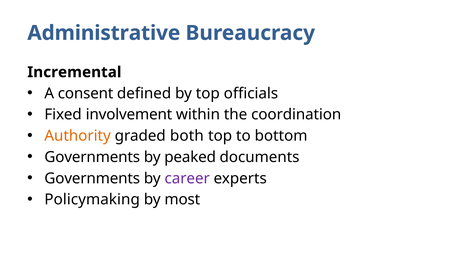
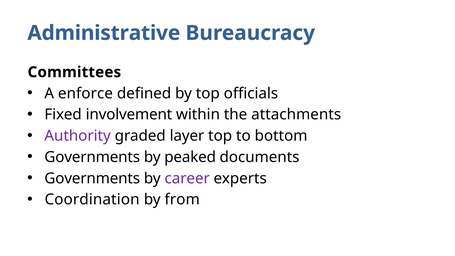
Incremental: Incremental -> Committees (74, 72)
consent: consent -> enforce (85, 93)
coordination: coordination -> attachments (296, 115)
Authority colour: orange -> purple (78, 136)
both: both -> layer (187, 136)
Policymaking: Policymaking -> Coordination (92, 200)
most: most -> from (182, 200)
